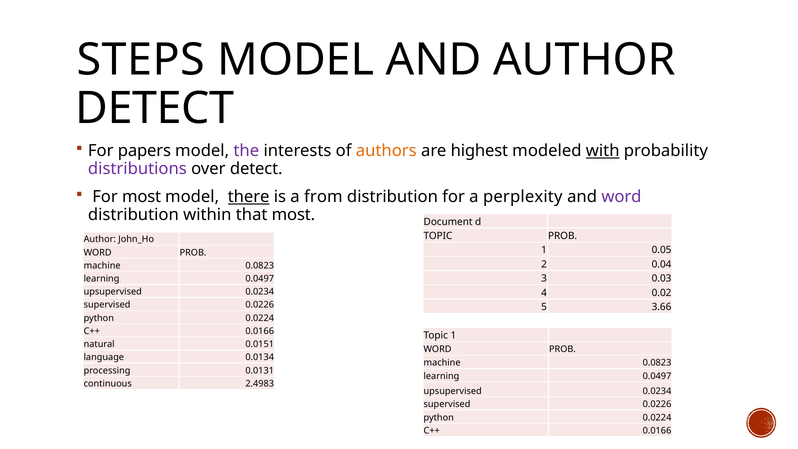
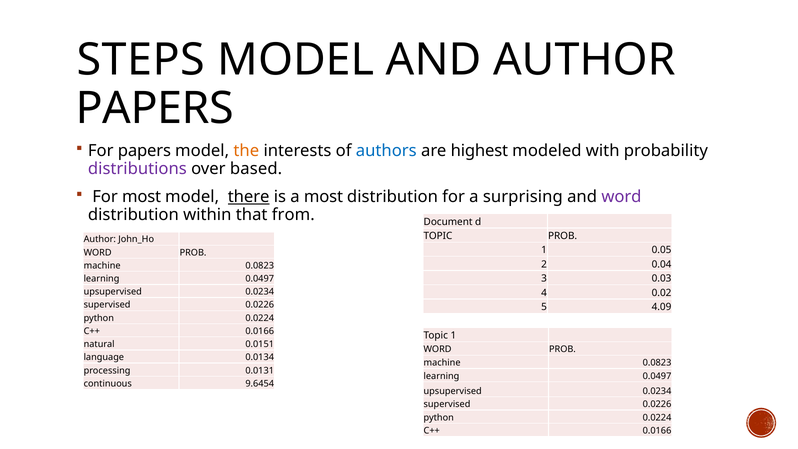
DETECT: DETECT -> PAPERS (155, 108)
the colour: purple -> orange (246, 151)
authors colour: orange -> blue (386, 151)
with underline: present -> none (603, 151)
over detect: detect -> based (256, 169)
a from: from -> most (323, 197)
perplexity: perplexity -> surprising (523, 197)
that most: most -> from (293, 215)
3.66: 3.66 -> 4.09 (662, 307)
2.4983: 2.4983 -> 9.6454 (260, 383)
